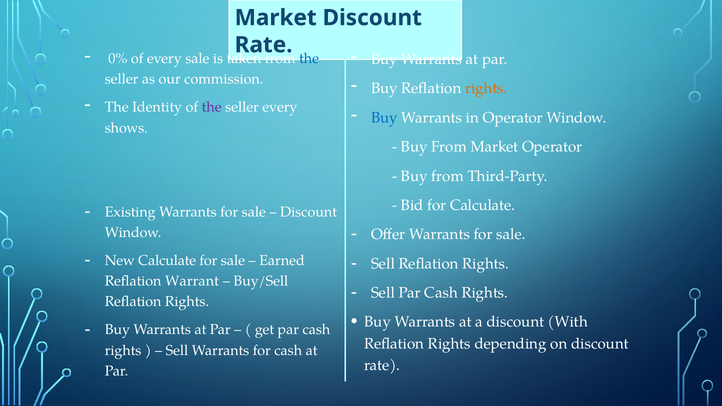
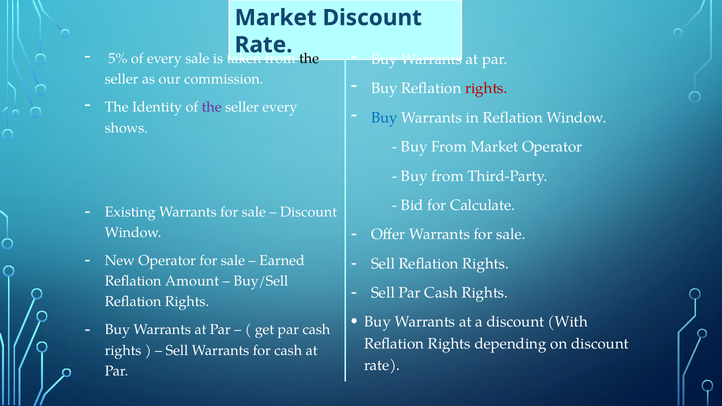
0%: 0% -> 5% (118, 59)
the colour: blue -> black (309, 59)
rights colour: orange -> red (486, 89)
in Operator: Operator -> Reflation (513, 118)
New Calculate: Calculate -> Operator (167, 261)
Warrant: Warrant -> Amount (192, 281)
